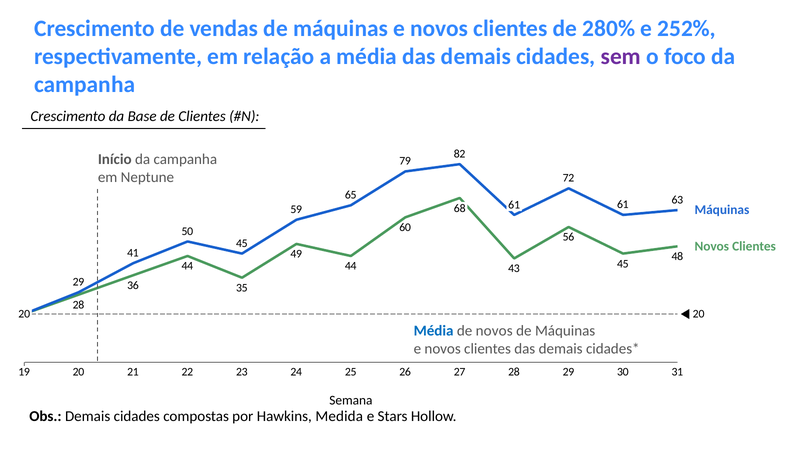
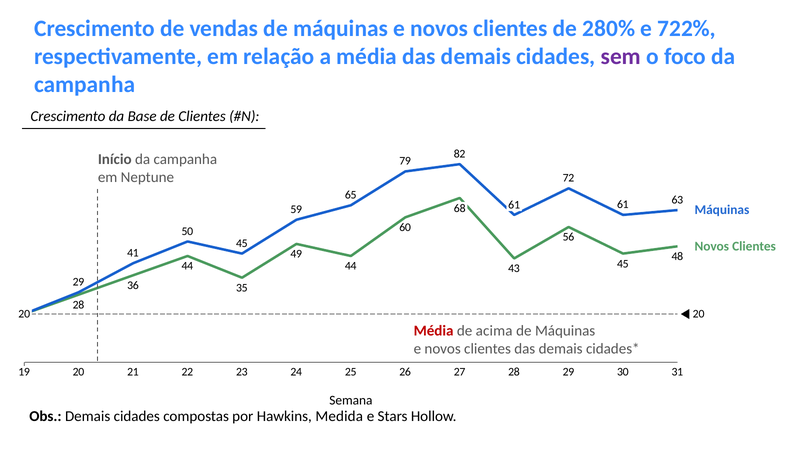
252%: 252% -> 722% (687, 28)
Média colour: blue -> red (434, 331)
de novos: novos -> acima (494, 331)
